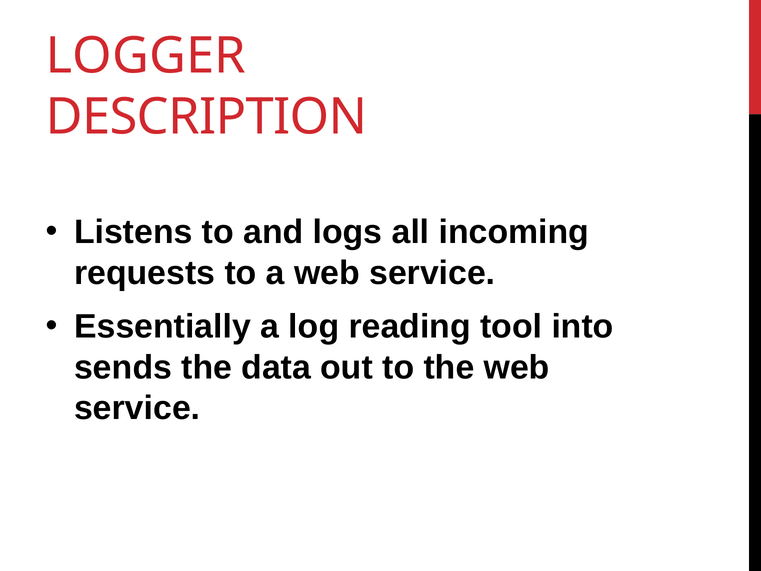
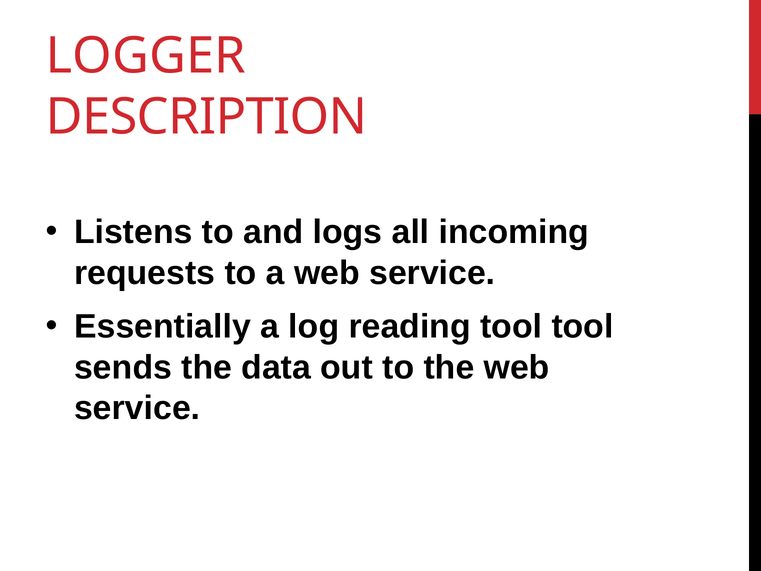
tool into: into -> tool (583, 327)
